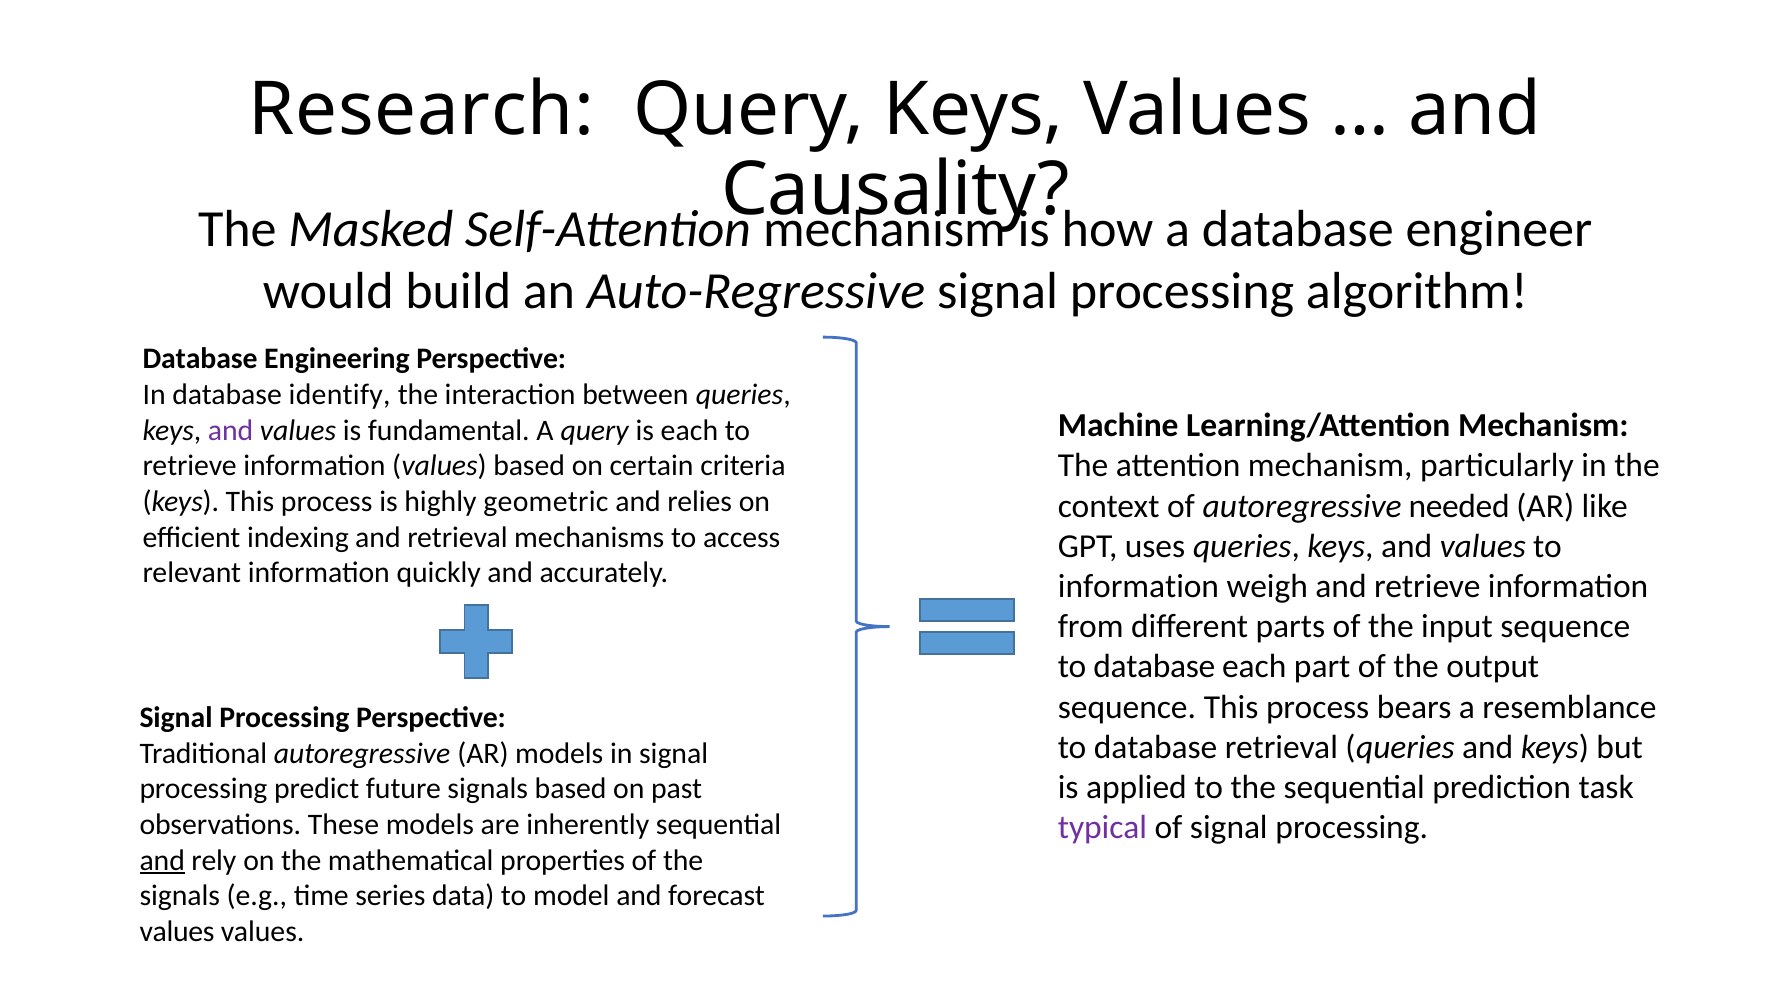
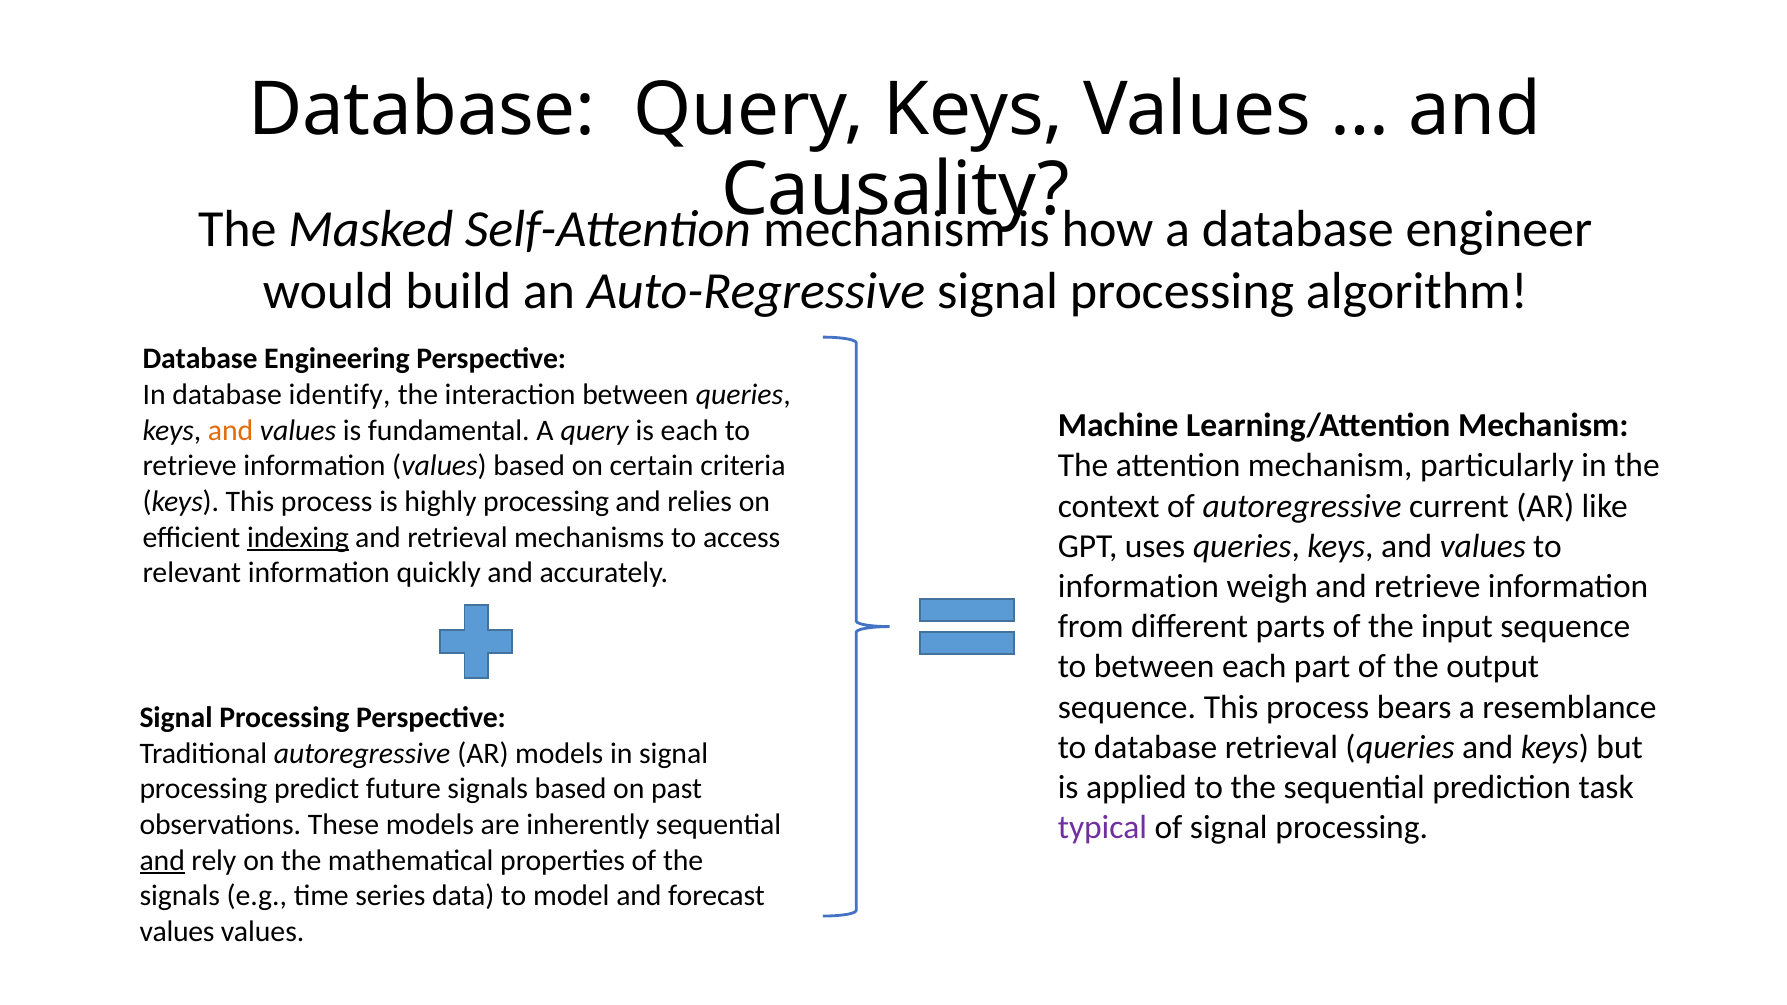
Research: Research -> Database (422, 110)
and colour: purple -> orange (231, 430)
highly geometric: geometric -> processing (546, 502)
needed: needed -> current (1459, 506)
indexing underline: none -> present (298, 537)
database: database -> between (1154, 667)
